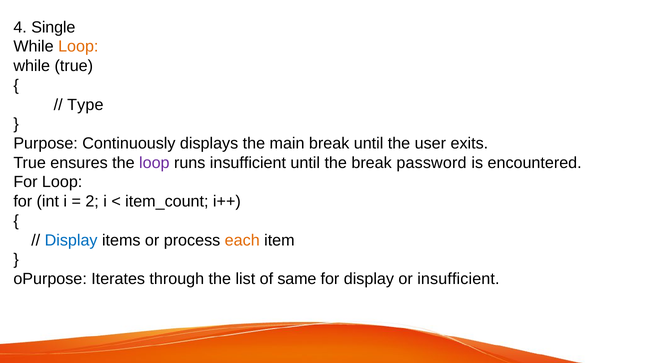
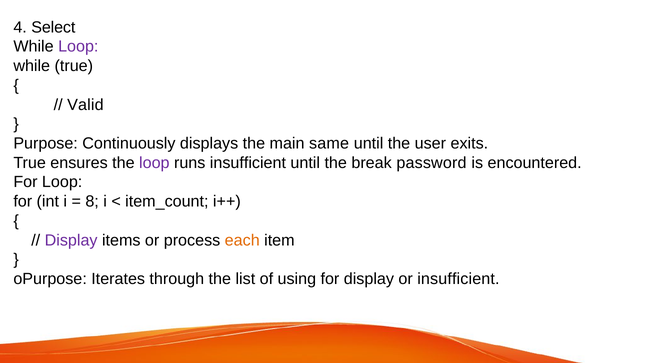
Single: Single -> Select (53, 27)
Loop colour: orange -> purple (78, 47)
Type: Type -> Valid (85, 105)
main break: break -> same (329, 143)
2: 2 -> 8 (92, 201)
Display colour: blue -> purple (71, 240)
same: same -> using (297, 279)
